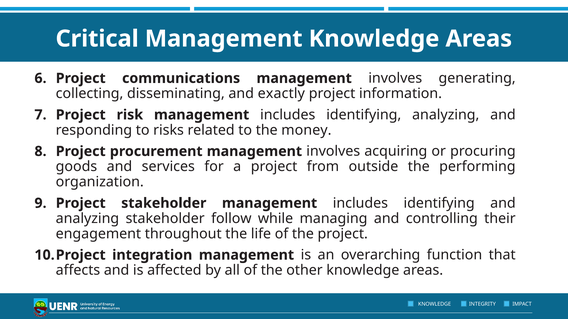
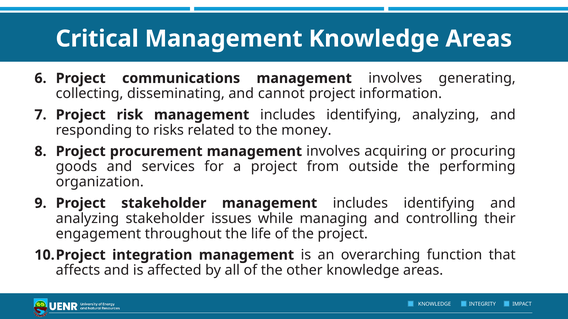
exactly: exactly -> cannot (281, 94)
follow: follow -> issues (231, 219)
